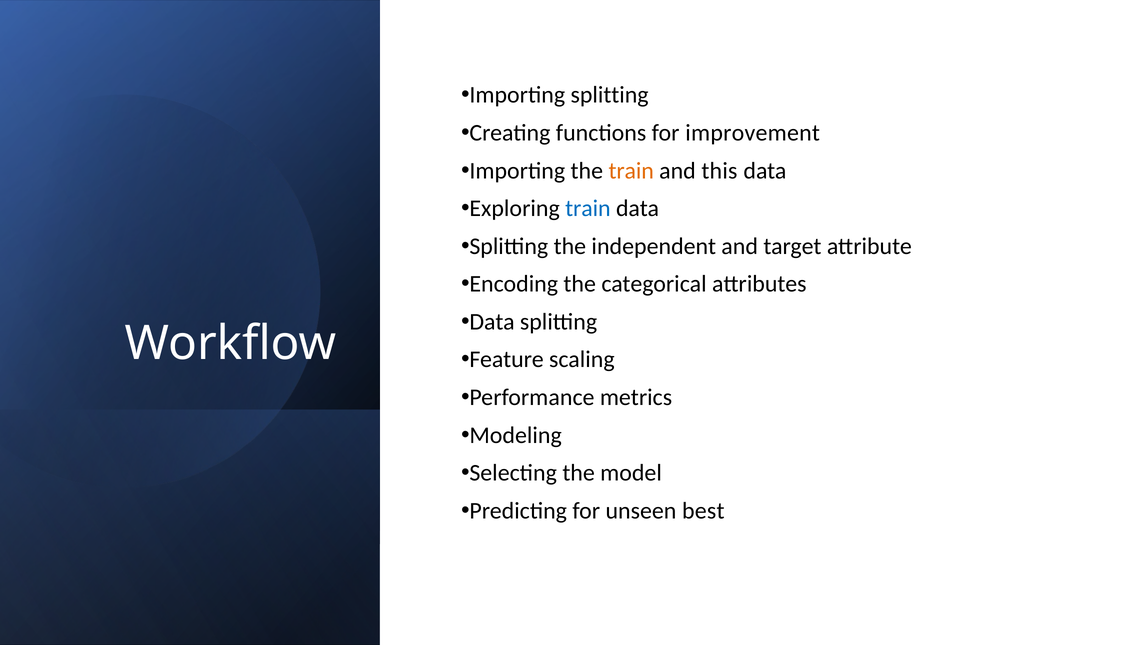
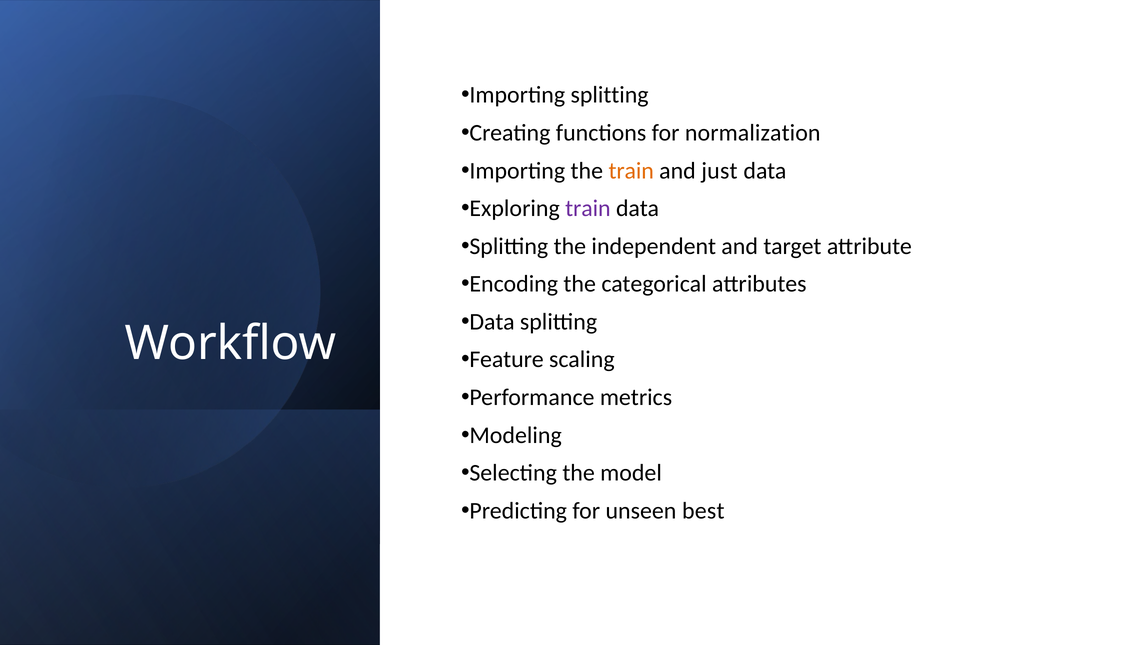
improvement: improvement -> normalization (753, 133)
this: this -> just (719, 171)
train colour: blue -> purple (588, 208)
